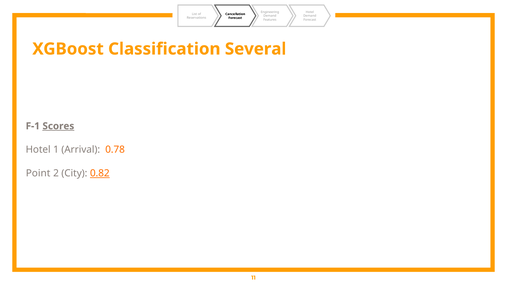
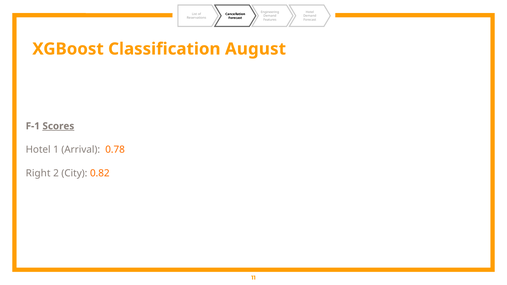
Several: Several -> August (256, 49)
Point: Point -> Right (38, 173)
0.82 underline: present -> none (100, 173)
